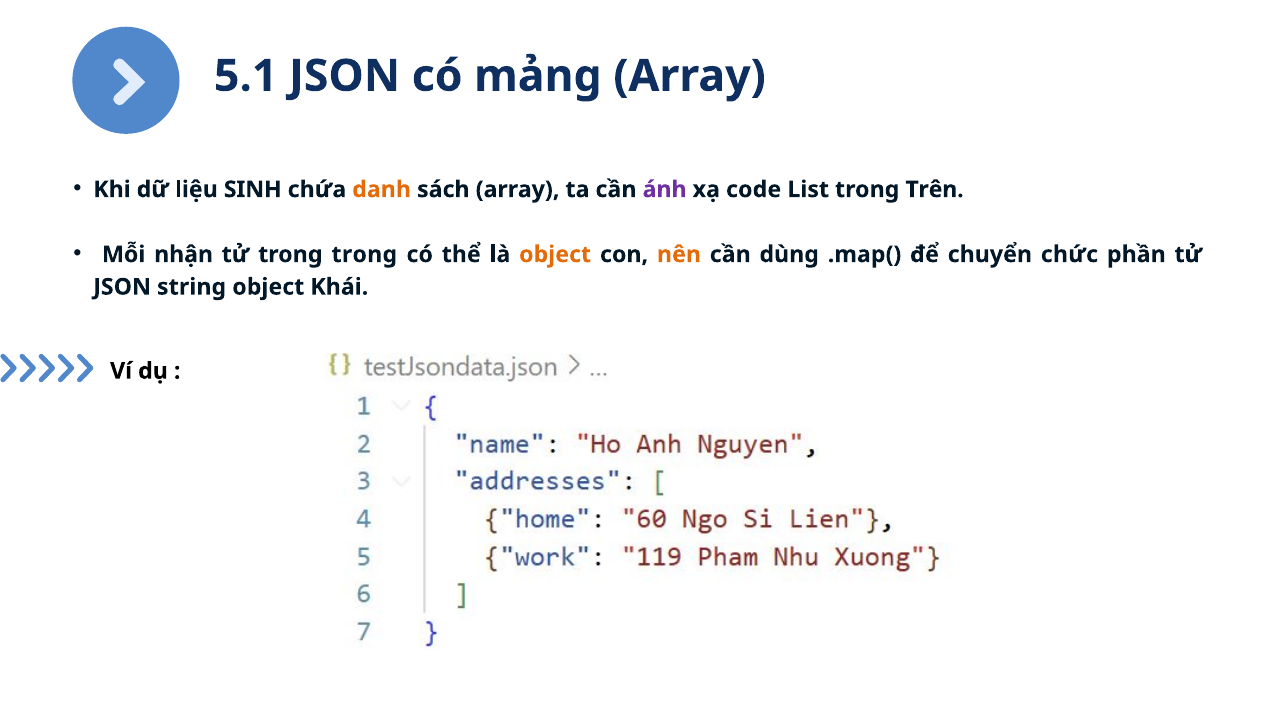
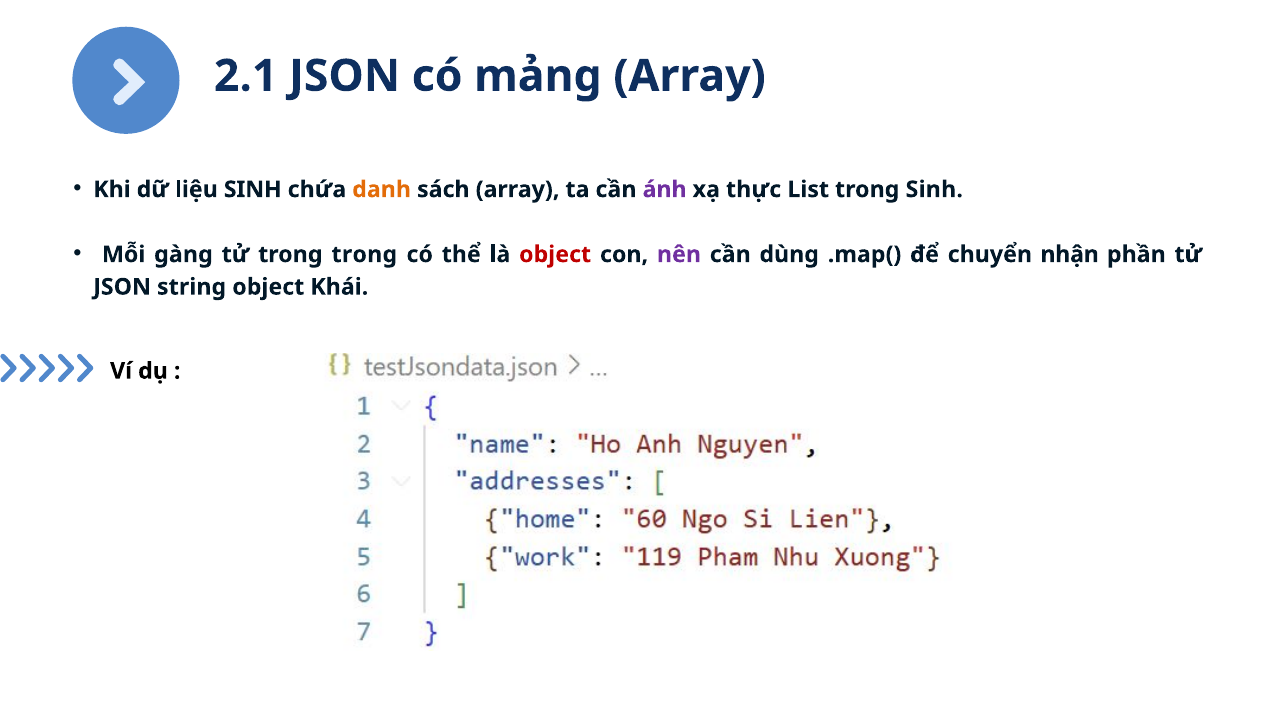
5.1: 5.1 -> 2.1 (246, 76)
code: code -> thực (754, 190)
trong Trên: Trên -> Sinh (934, 190)
nhận: nhận -> gàng (183, 255)
object colour: orange -> red (555, 255)
nên colour: orange -> purple (679, 255)
chức: chức -> nhận (1070, 255)
